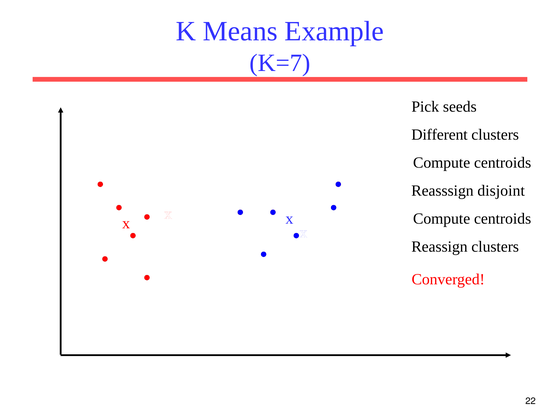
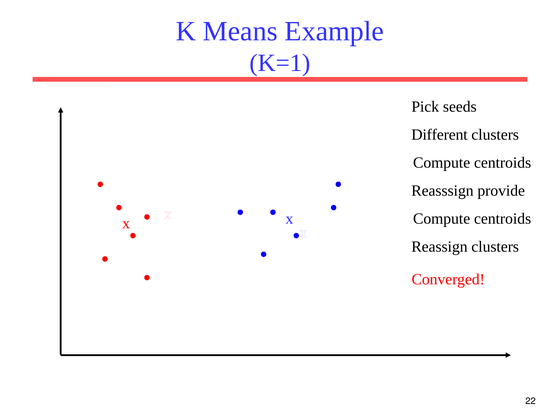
K=7: K=7 -> K=1 (280, 63)
disjoint: disjoint -> provide (501, 191)
